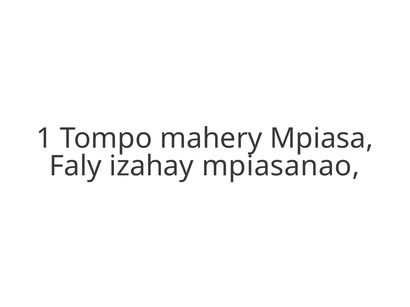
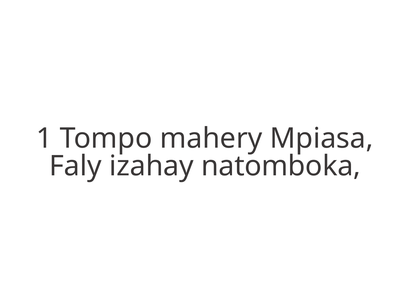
mpiasanao: mpiasanao -> natomboka (281, 166)
